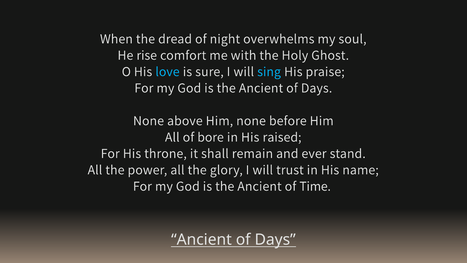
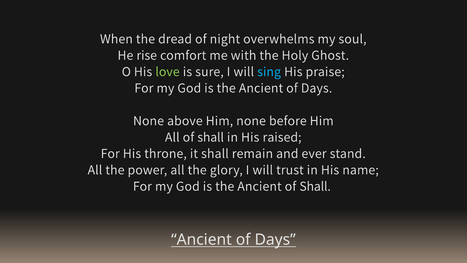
love colour: light blue -> light green (167, 71)
All of bore: bore -> shall (211, 137)
Ancient of Time: Time -> Shall (315, 186)
